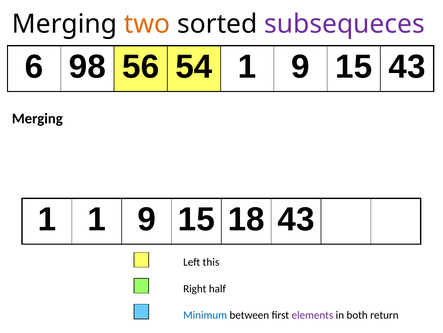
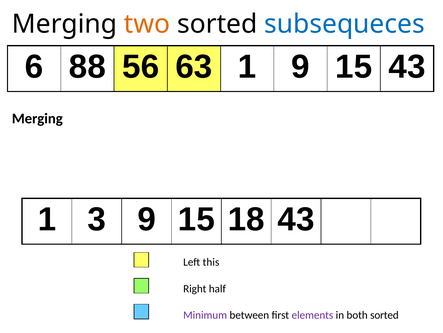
subsequeces colour: purple -> blue (345, 24)
98: 98 -> 88 (87, 67)
54: 54 -> 63 (194, 67)
1 1: 1 -> 3 (97, 219)
Minimum colour: blue -> purple (205, 315)
both return: return -> sorted (384, 315)
